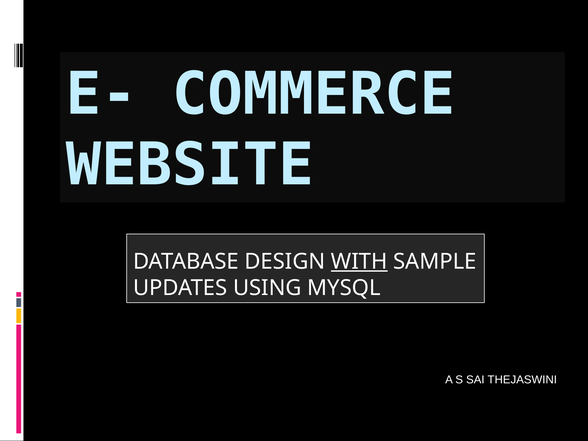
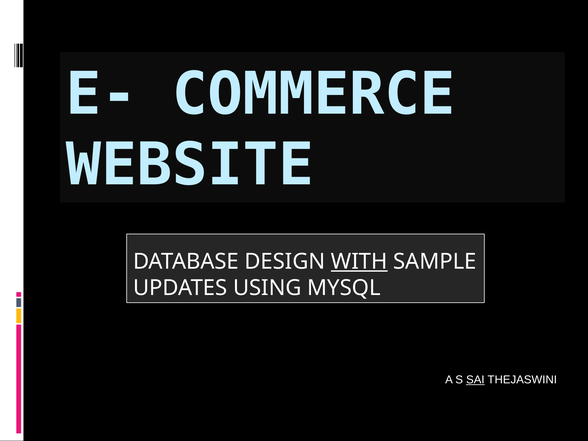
SAI underline: none -> present (475, 380)
